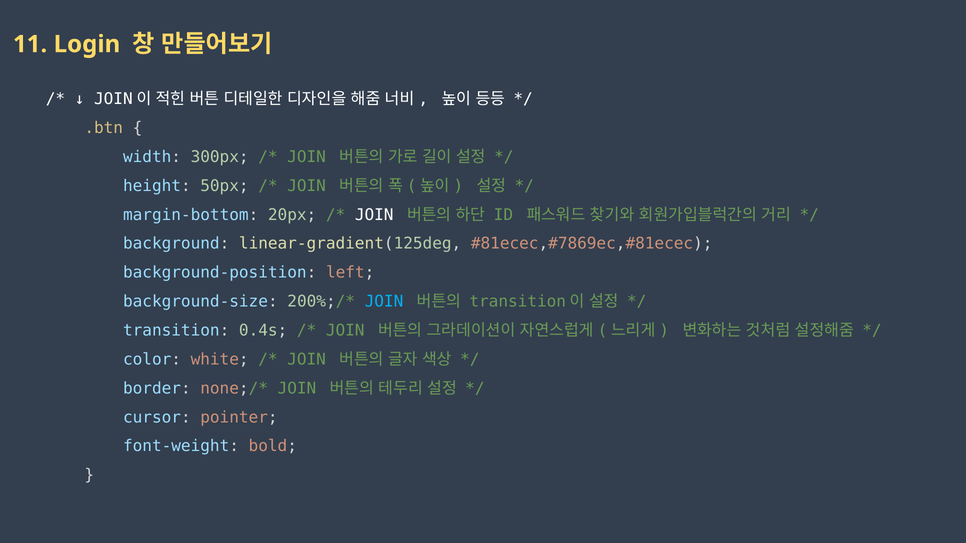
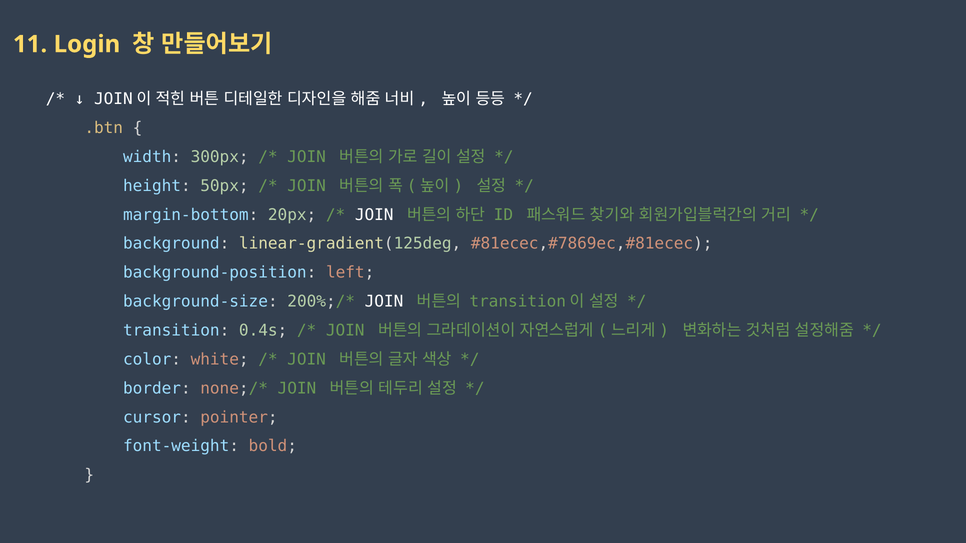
JOIN colour: light blue -> white (384, 302)
